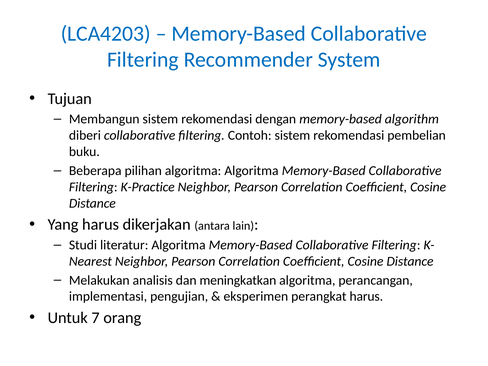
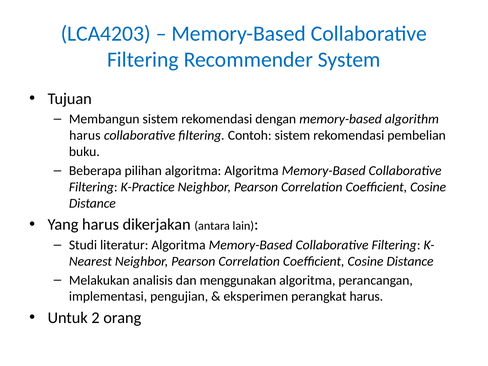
diberi: diberi -> harus (85, 135)
meningkatkan: meningkatkan -> menggunakan (238, 280)
7: 7 -> 2 (96, 318)
